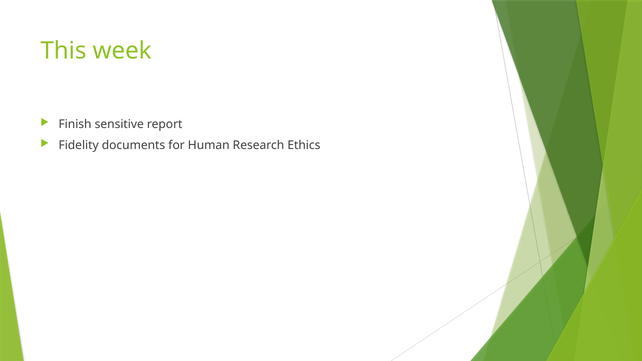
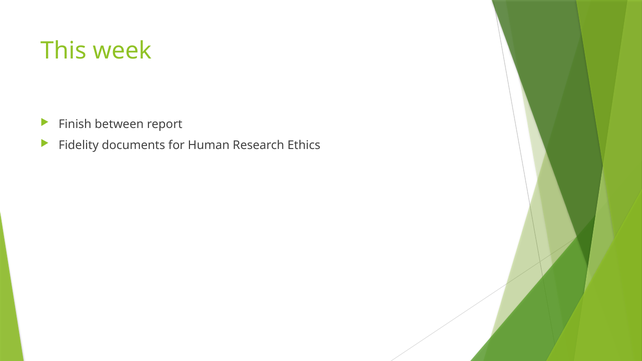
sensitive: sensitive -> between (119, 124)
